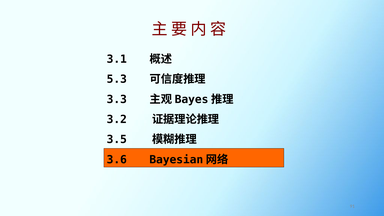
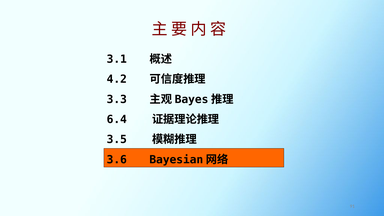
5.3: 5.3 -> 4.2 (117, 79)
3.2: 3.2 -> 6.4 (117, 119)
